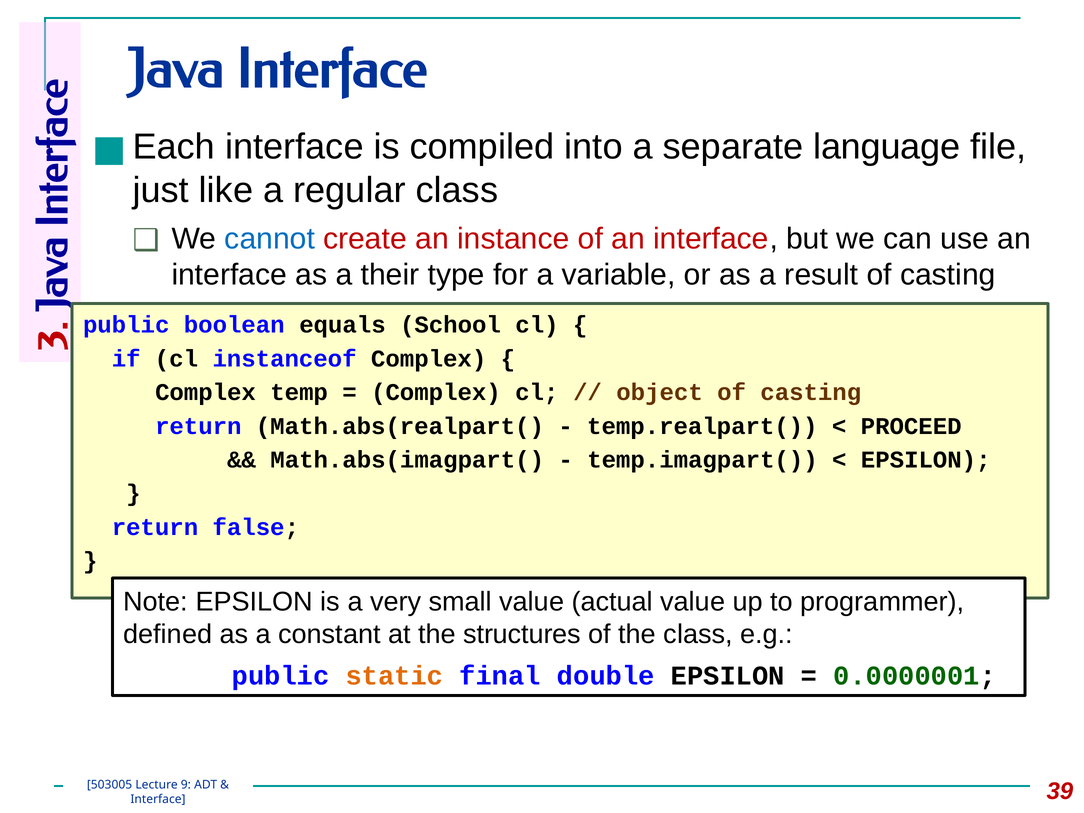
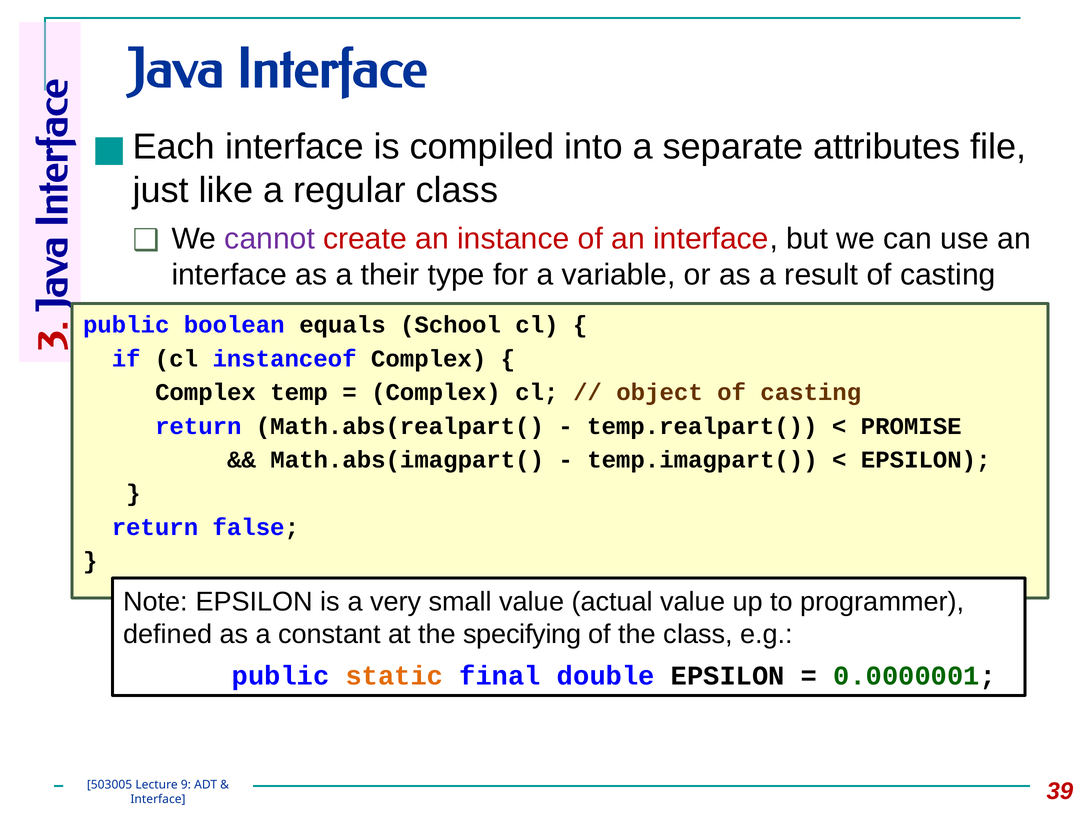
language: language -> attributes (887, 147)
cannot colour: blue -> purple (270, 239)
PROCEED: PROCEED -> PROMISE (911, 426)
structures: structures -> specifying (522, 634)
